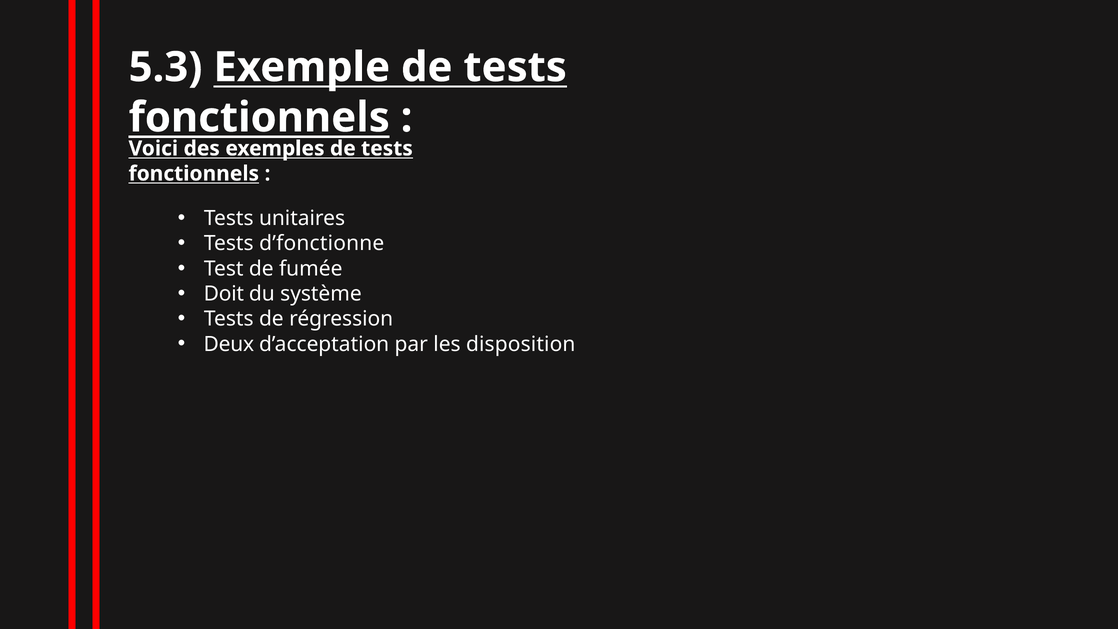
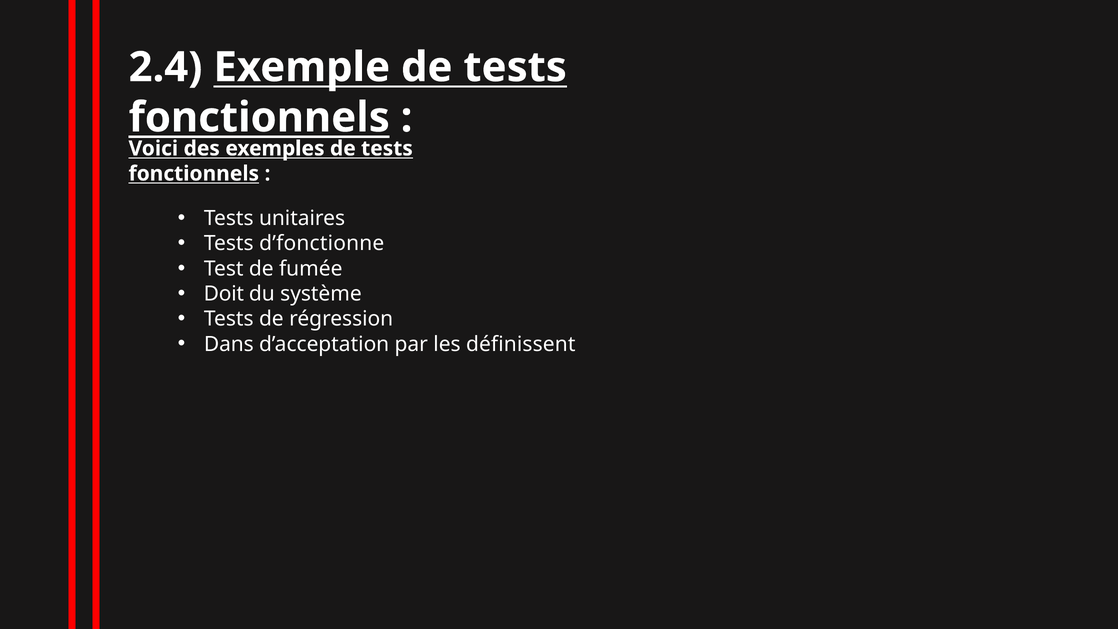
5.3: 5.3 -> 2.4 (166, 67)
Deux: Deux -> Dans (229, 344)
disposition: disposition -> définissent (521, 344)
